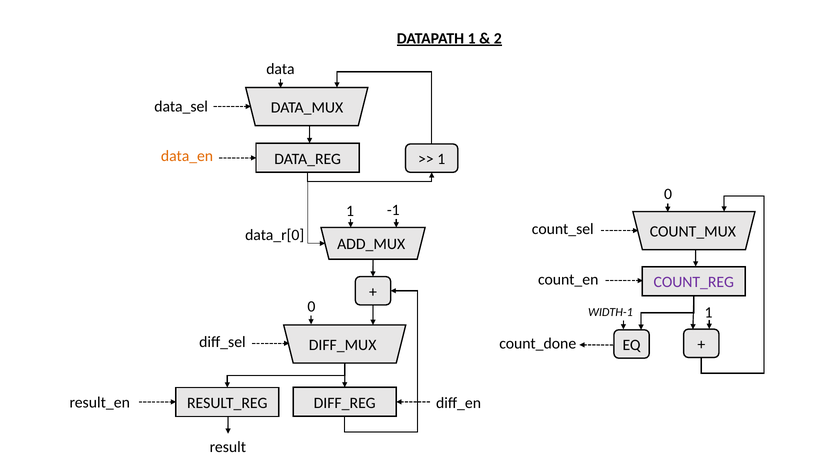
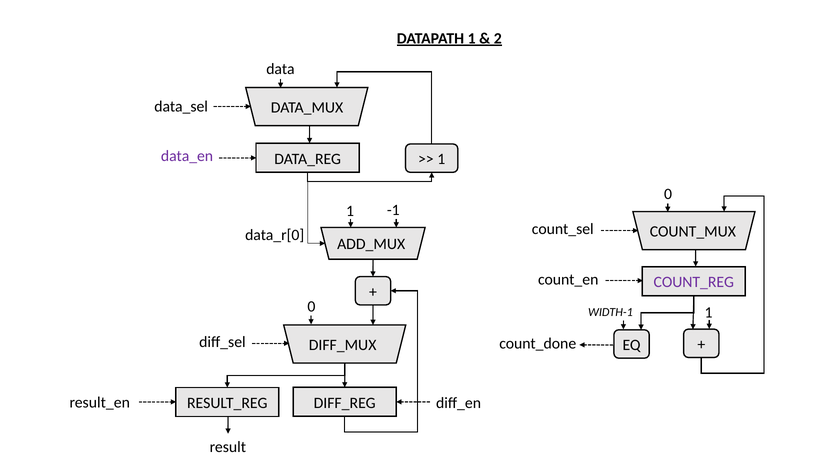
data_en colour: orange -> purple (187, 156)
